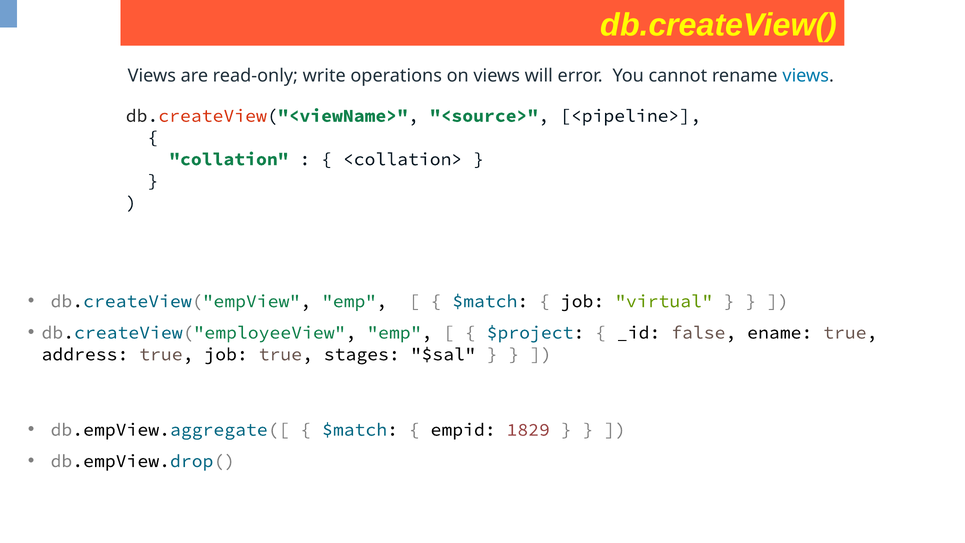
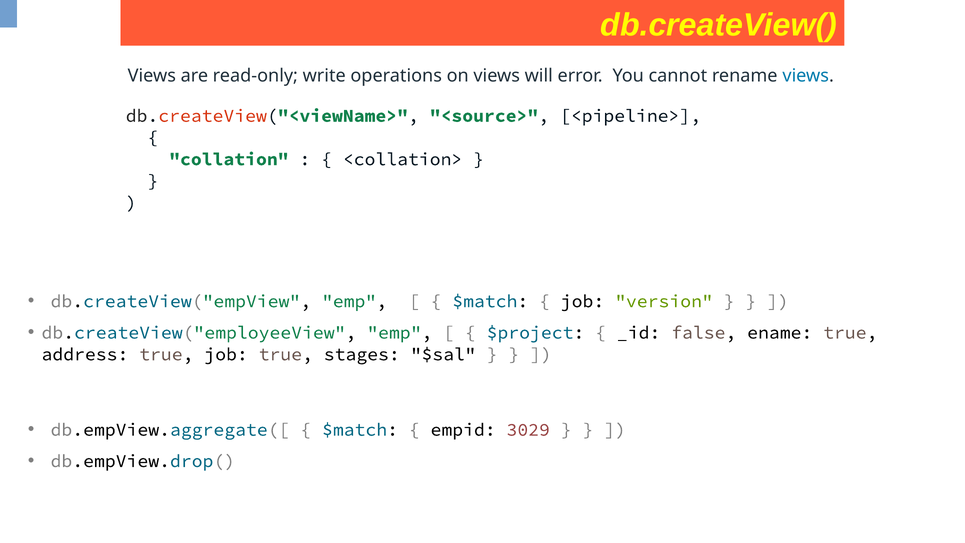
virtual: virtual -> version (664, 301)
1829: 1829 -> 3029 (528, 430)
